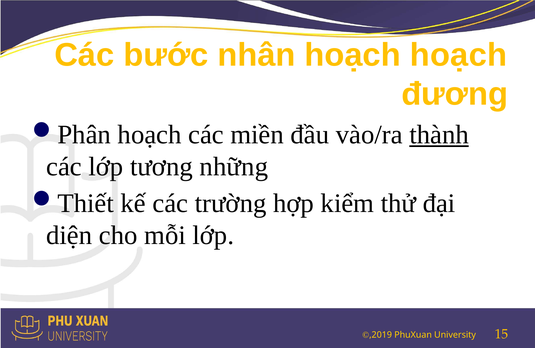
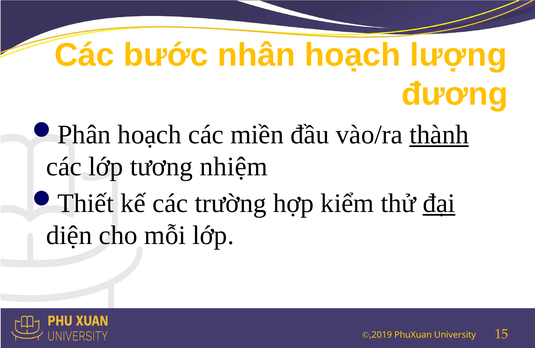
hoạch hoạch: hoạch -> lượng (458, 55)
những: những -> nhiệm (234, 167)
đại underline: none -> present (439, 203)
